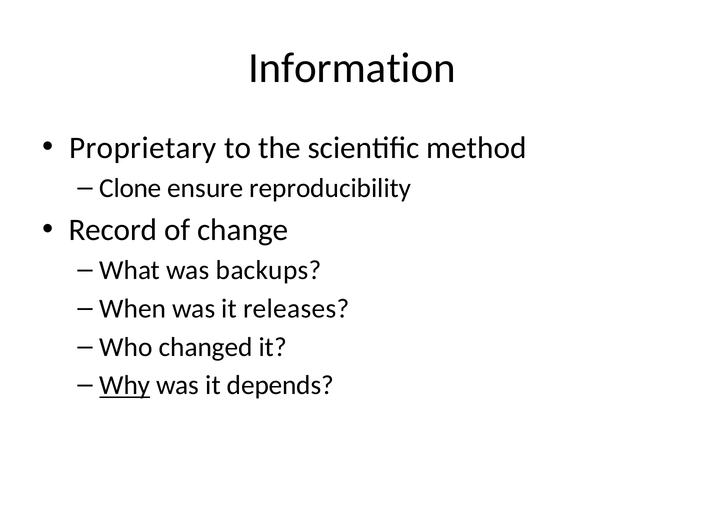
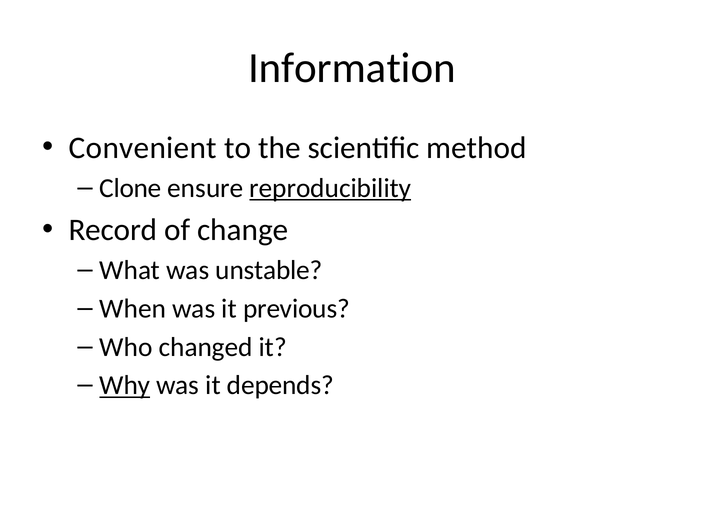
Proprietary: Proprietary -> Convenient (143, 148)
reproducibility underline: none -> present (330, 188)
backups: backups -> unstable (269, 270)
releases: releases -> previous (296, 309)
